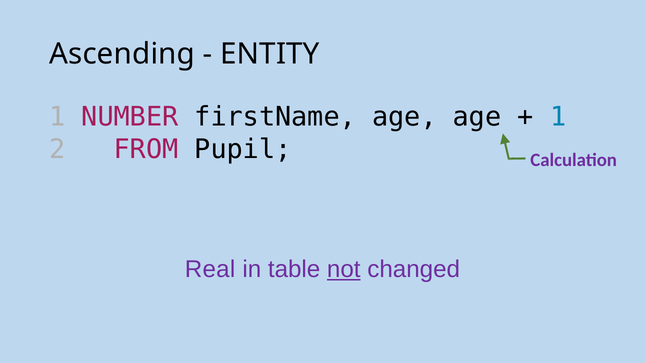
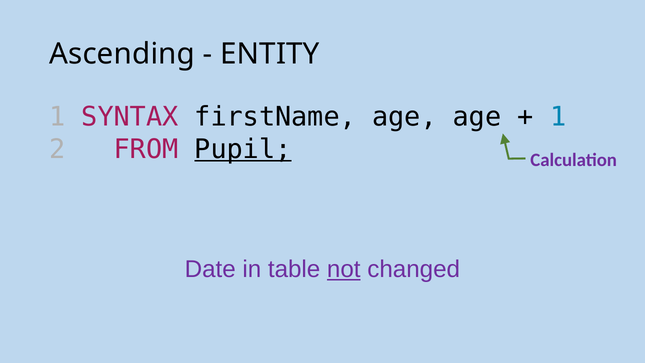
NUMBER: NUMBER -> SYNTAX (130, 117)
Pupil underline: none -> present (243, 149)
Real: Real -> Date (210, 269)
